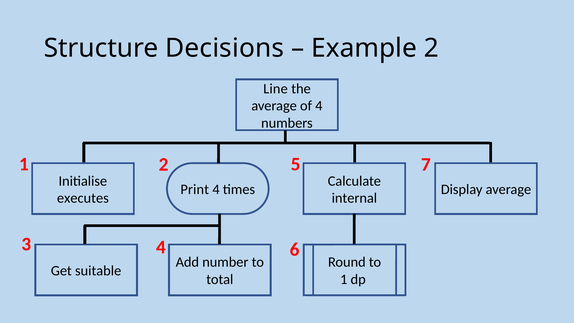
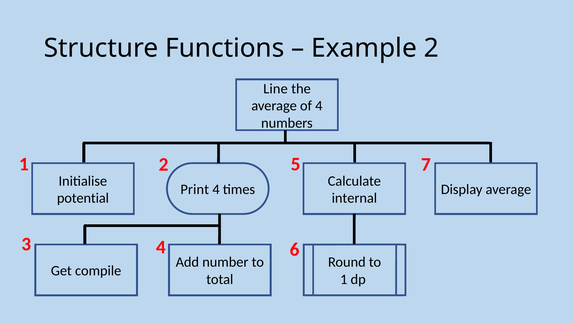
Decisions: Decisions -> Functions (225, 48)
executes: executes -> potential (83, 198)
suitable: suitable -> compile (98, 271)
